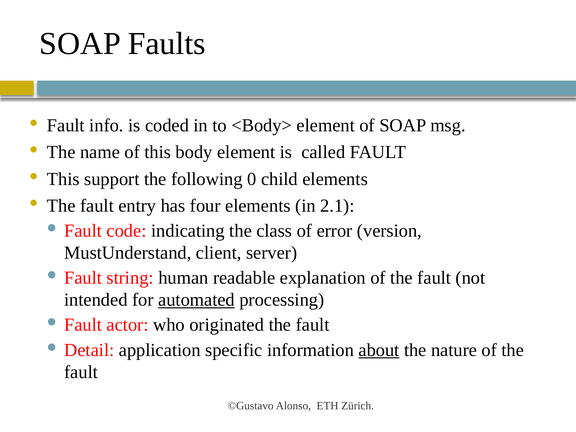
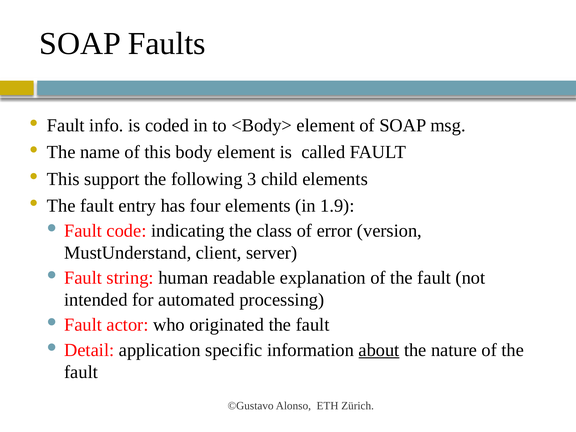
0: 0 -> 3 (252, 179)
2.1: 2.1 -> 1.9 (337, 206)
automated underline: present -> none (197, 300)
